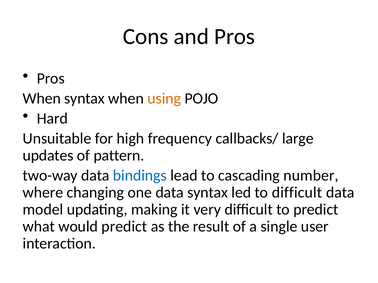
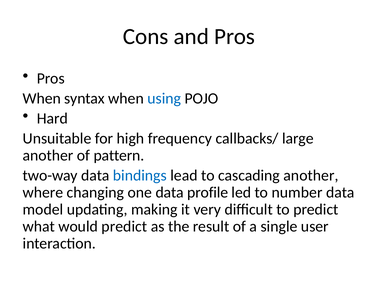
using colour: orange -> blue (164, 99)
updates: updates -> another (48, 156)
cascading number: number -> another (311, 176)
data syntax: syntax -> profile (208, 193)
to difficult: difficult -> number (297, 193)
